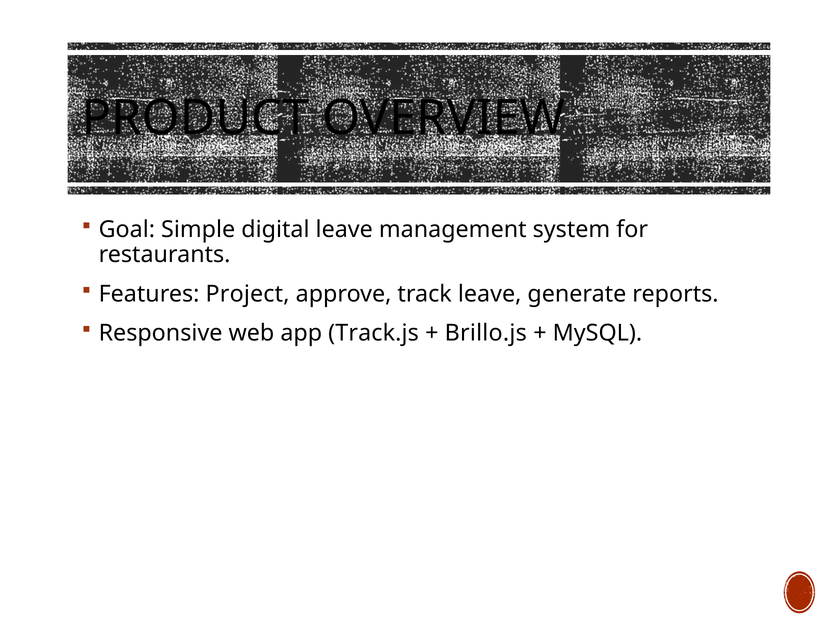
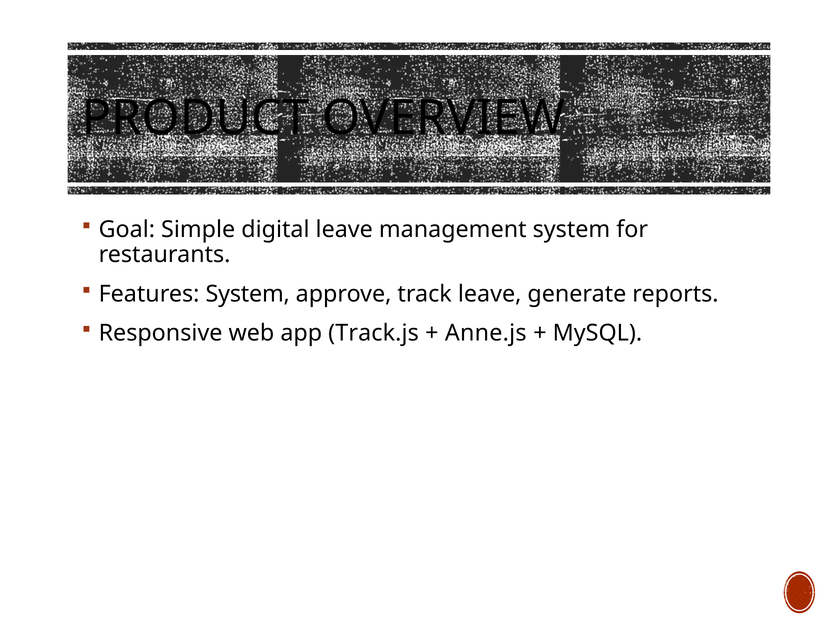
Features Project: Project -> System (248, 294)
Brillo.js: Brillo.js -> Anne.js (486, 333)
